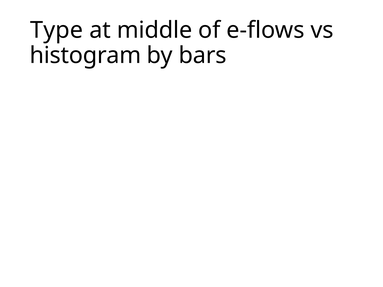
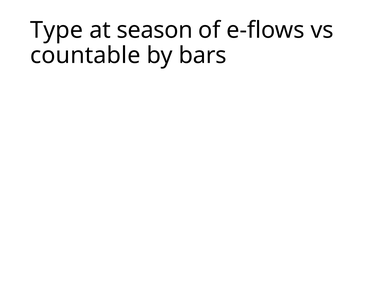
middle: middle -> season (155, 30)
histogram: histogram -> countable (85, 56)
